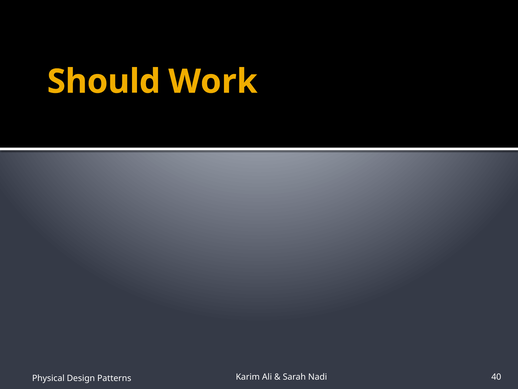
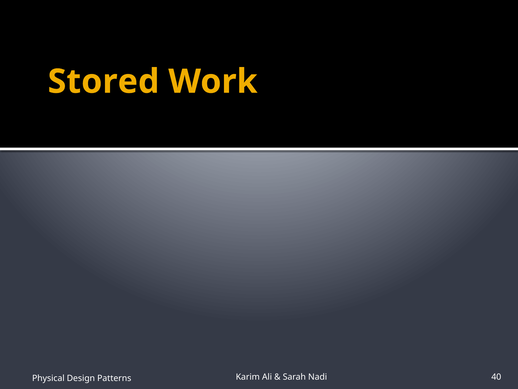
Should: Should -> Stored (104, 82)
